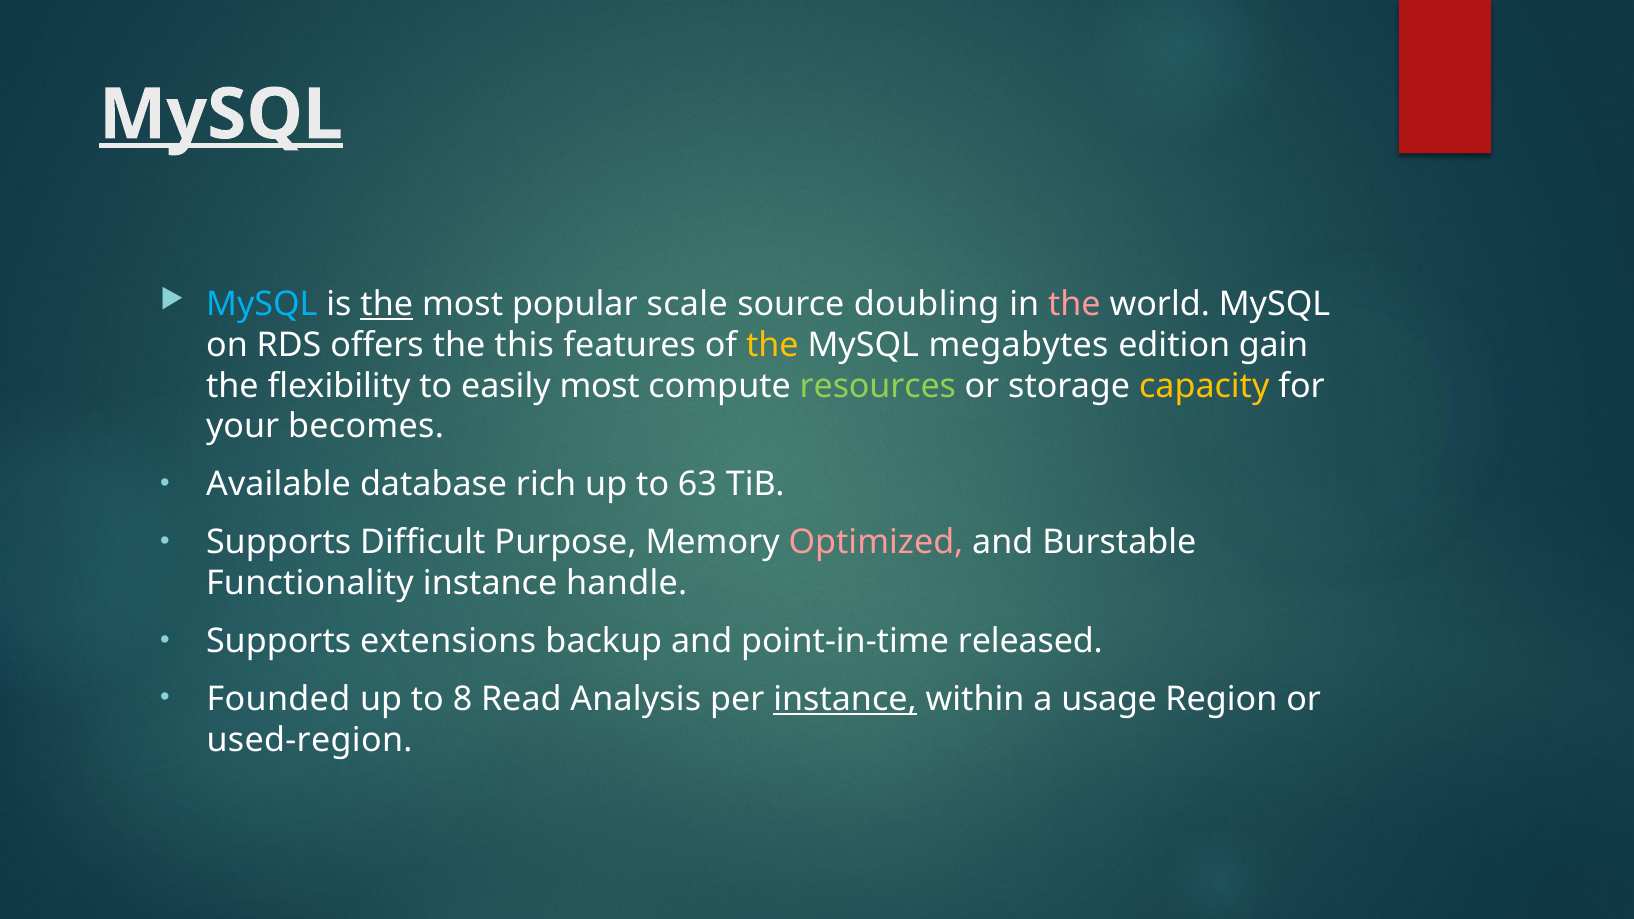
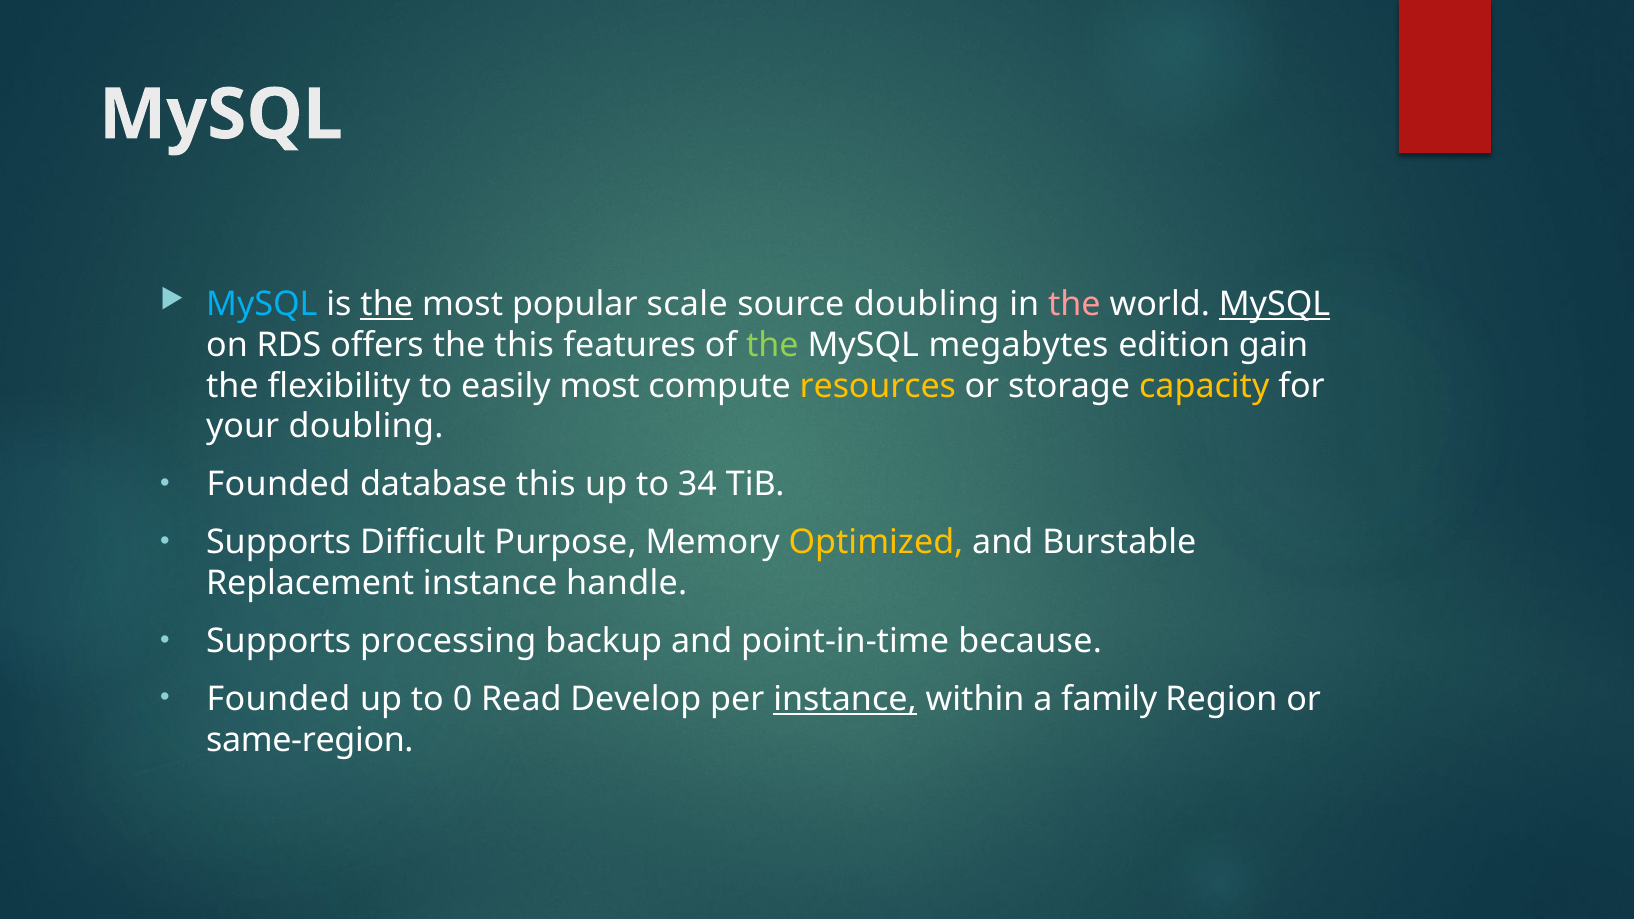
MySQL underline: present -> none (221, 115)
MySQL underline: none -> present (1275, 304)
the colour: yellow -> light green (772, 345)
resources colour: light green -> yellow (878, 386)
your becomes: becomes -> doubling (366, 427)
Available: Available -> Founded (278, 485)
database rich: rich -> this (546, 485)
63: 63 -> 34 (697, 485)
Optimized colour: pink -> yellow (876, 542)
Functionality: Functionality -> Replacement (310, 583)
extensions: extensions -> processing (448, 641)
released: released -> because (1030, 641)
8: 8 -> 0 (463, 699)
Analysis: Analysis -> Develop (636, 699)
usage: usage -> family (1109, 699)
used-region: used-region -> same-region (310, 740)
